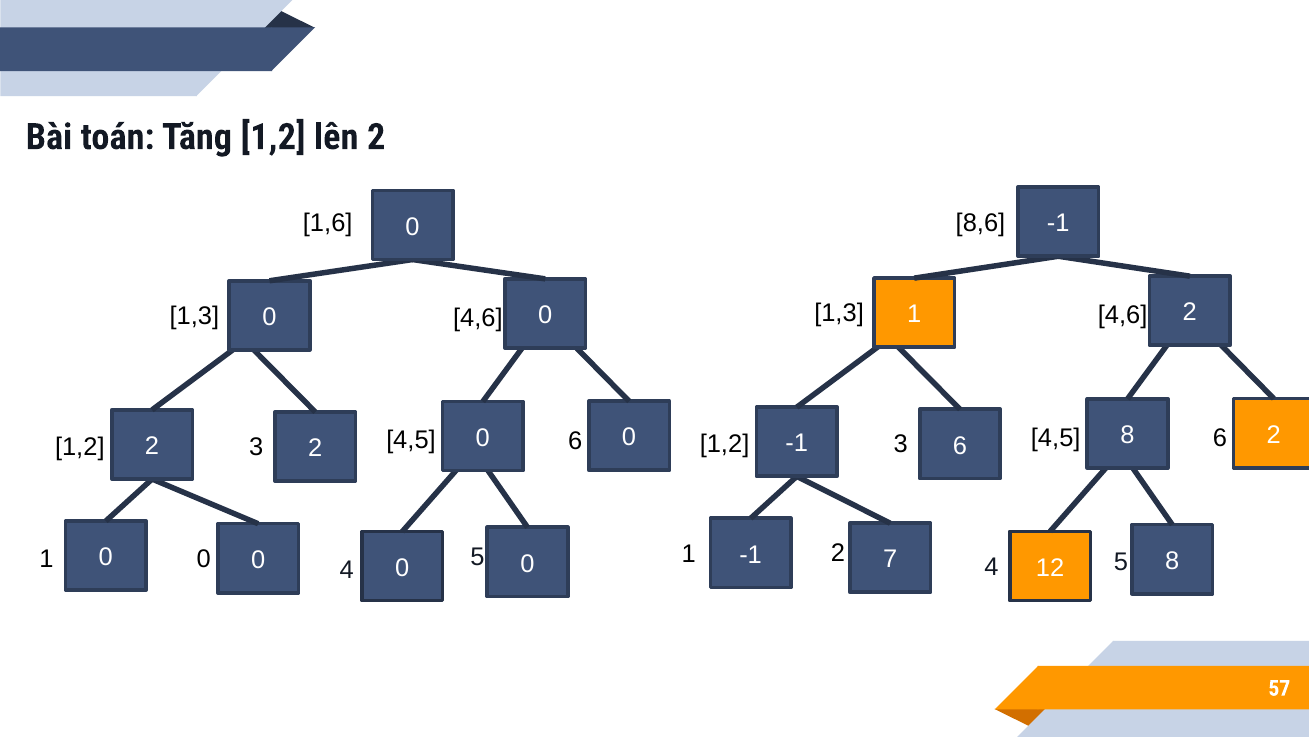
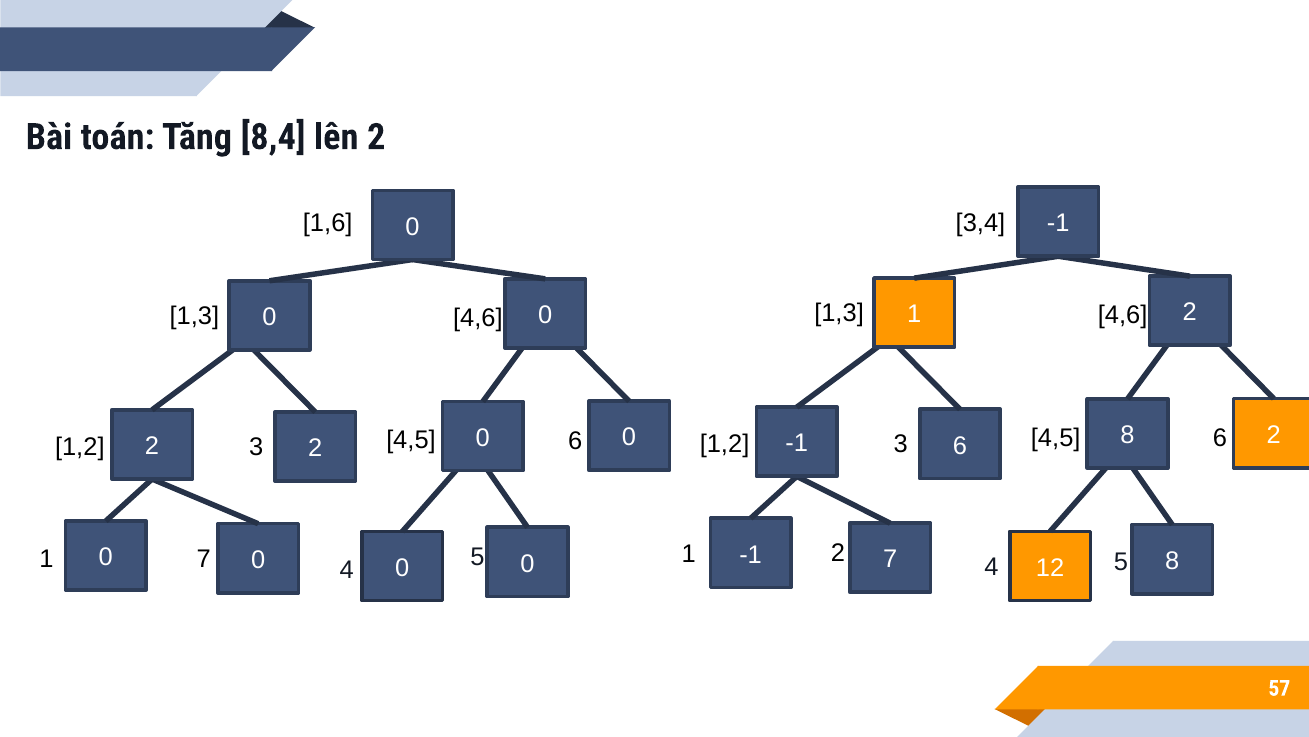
Tăng 1,2: 1,2 -> 8,4 (273, 137)
8,6: 8,6 -> 3,4 (980, 223)
1 0: 0 -> 7 (204, 559)
